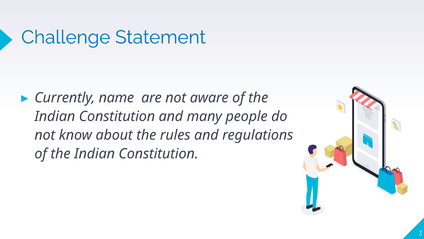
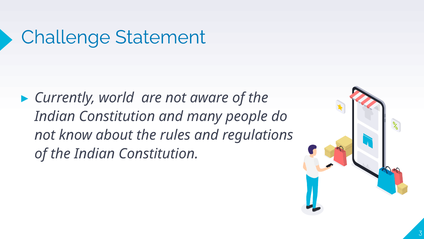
name: name -> world (116, 98)
